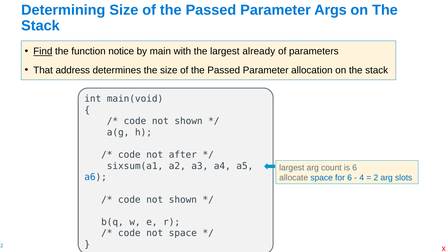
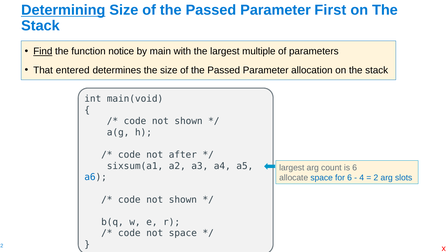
Determining underline: none -> present (63, 10)
Args: Args -> First (330, 10)
already: already -> multiple (259, 51)
address: address -> entered (73, 70)
